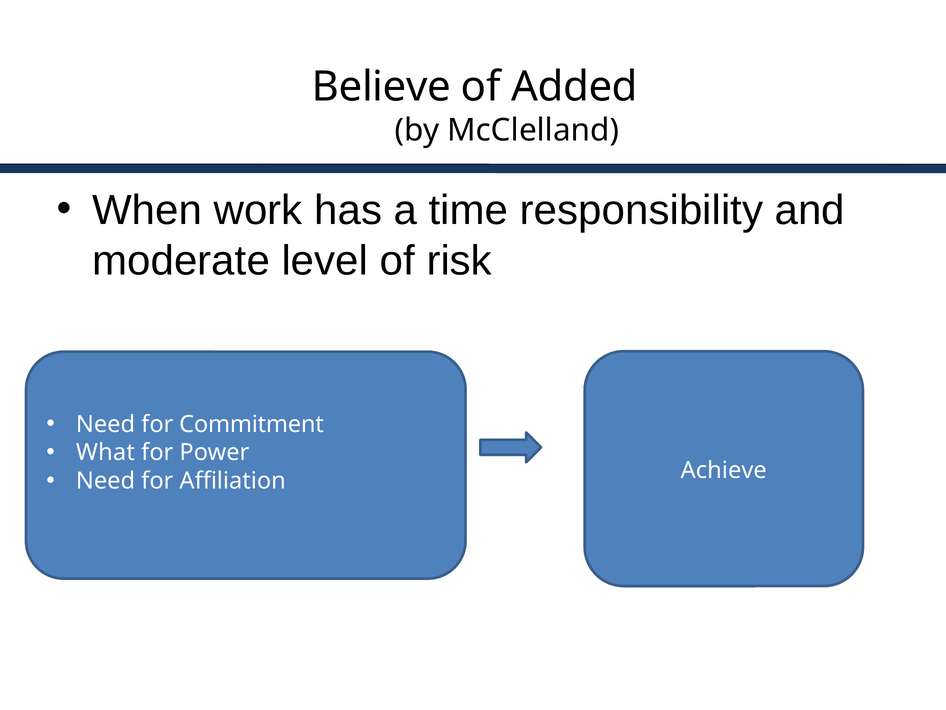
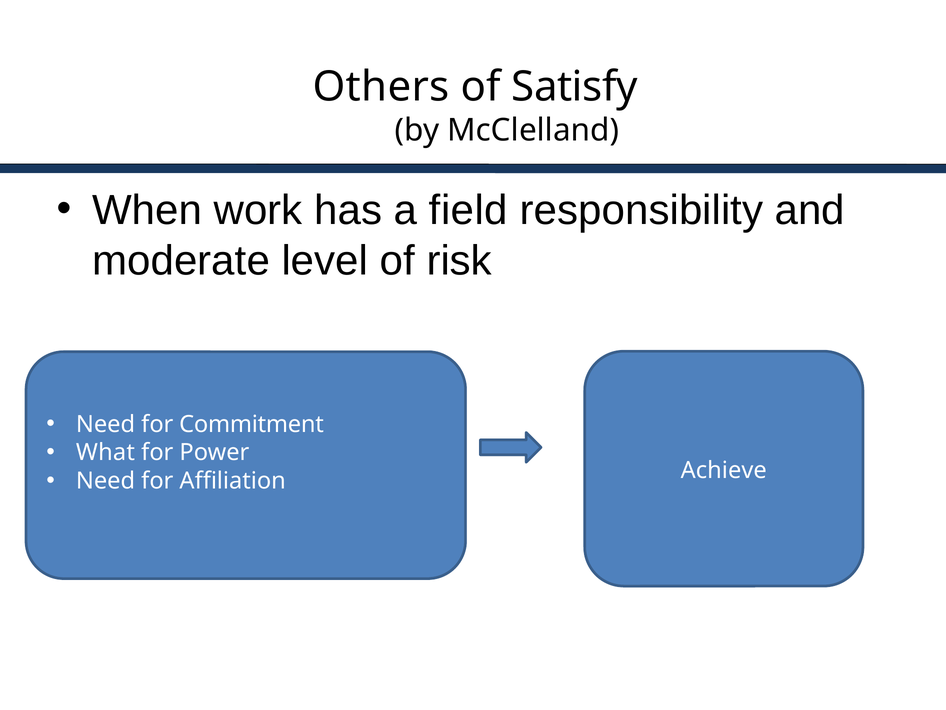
Believe: Believe -> Others (381, 87)
Added: Added -> Satisfy (575, 87)
time: time -> field (468, 210)
